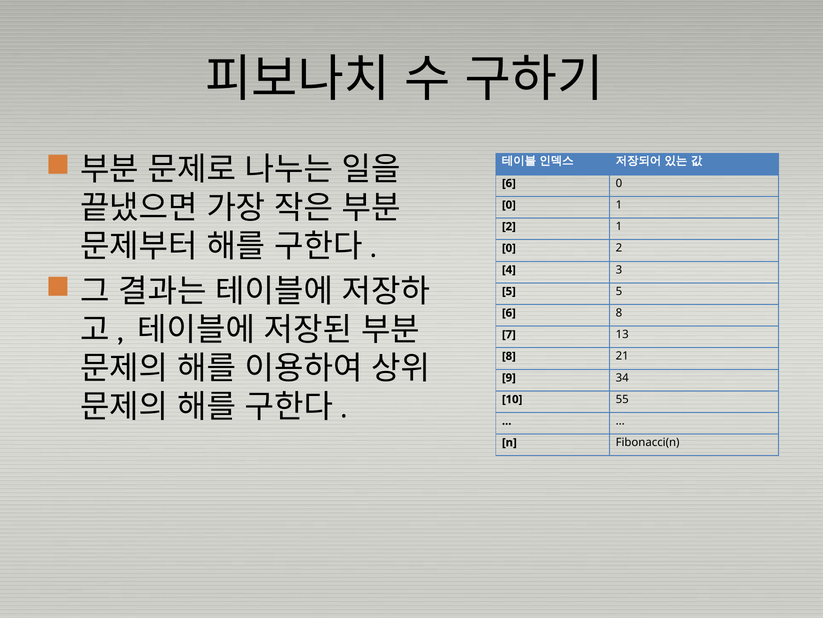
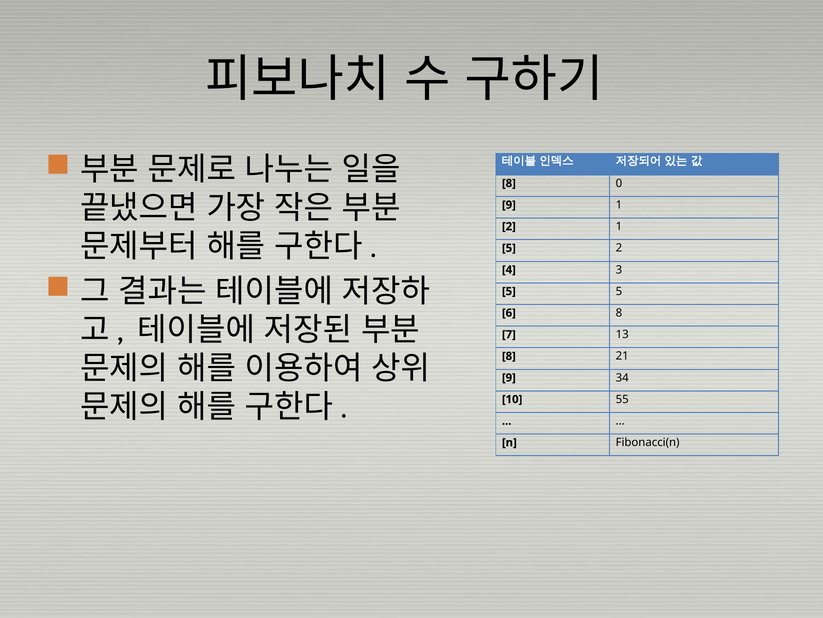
6: 6 -> 8 (509, 183)
0: 0 -> 9 (509, 205)
0: 0 -> 5 (509, 248)
